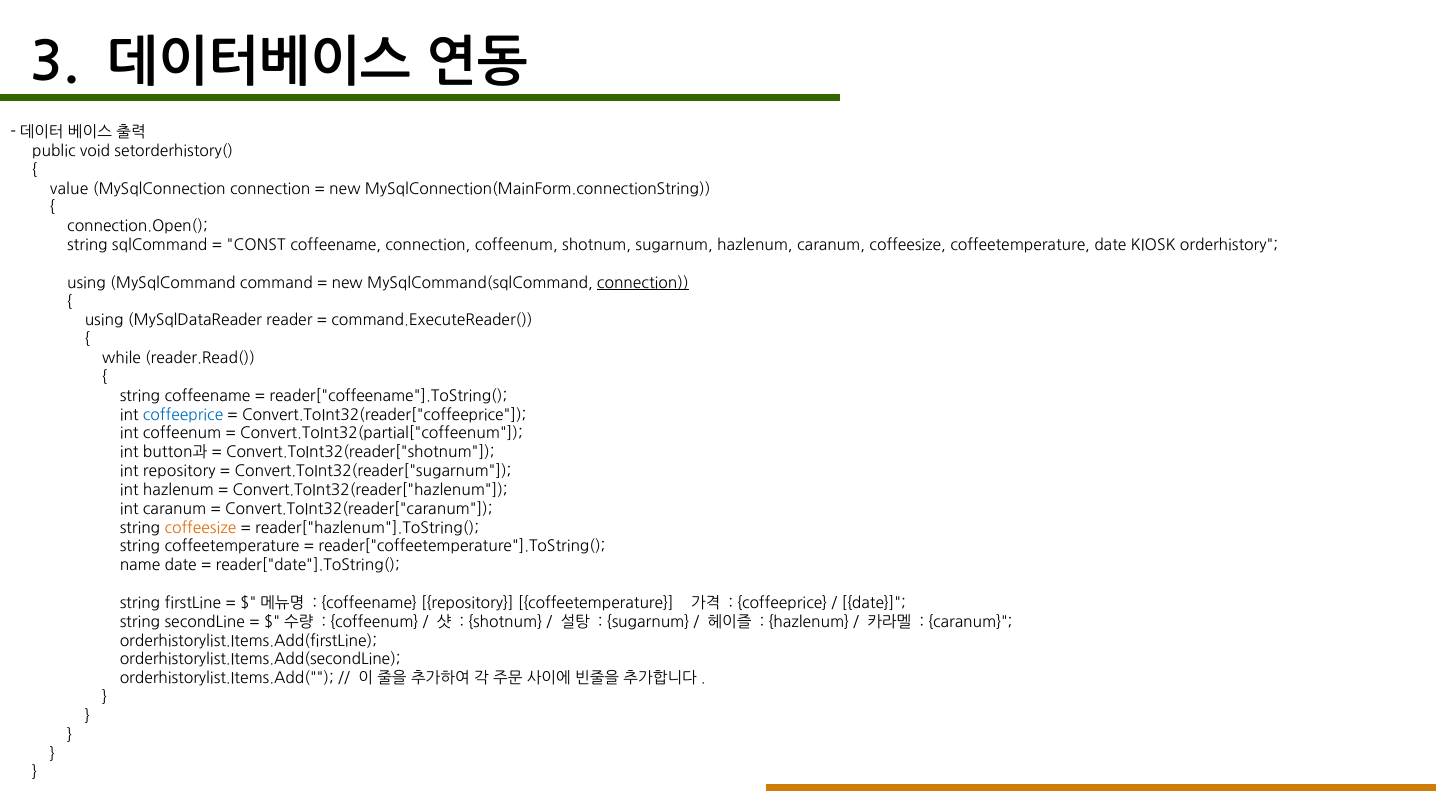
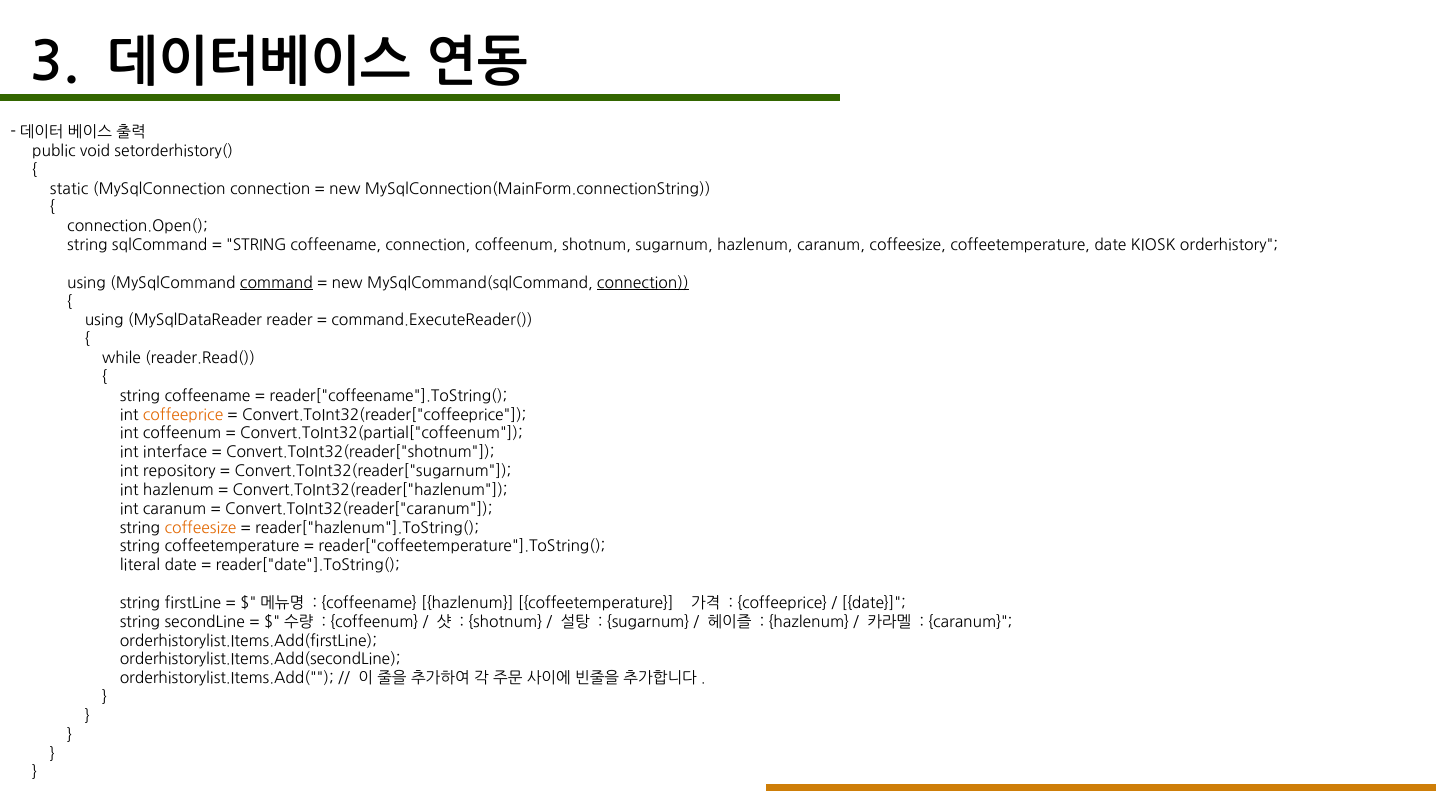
value: value -> static (69, 189)
CONST: CONST -> STRING (256, 245)
command underline: none -> present (276, 283)
coffeeprice colour: blue -> orange (183, 415)
button과: button과 -> interface (175, 452)
name: name -> literal (140, 565)
coffeename repository: repository -> hazlenum (467, 603)
